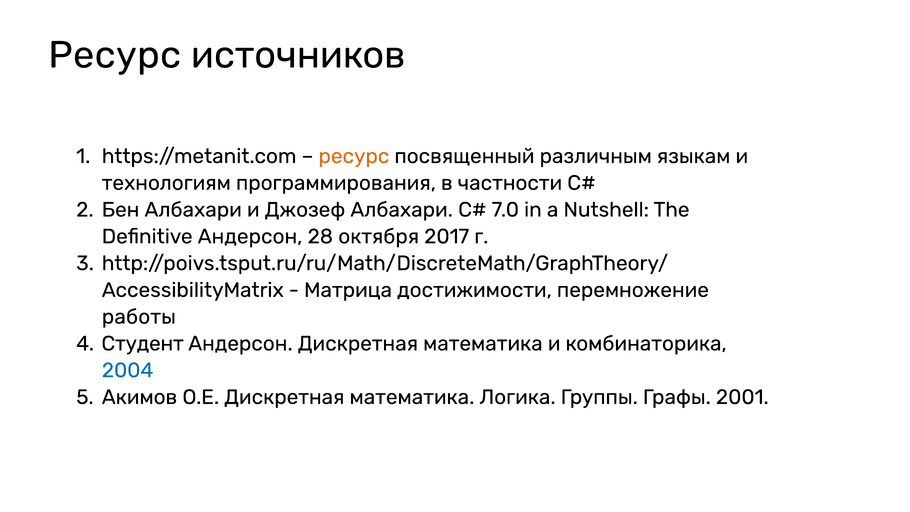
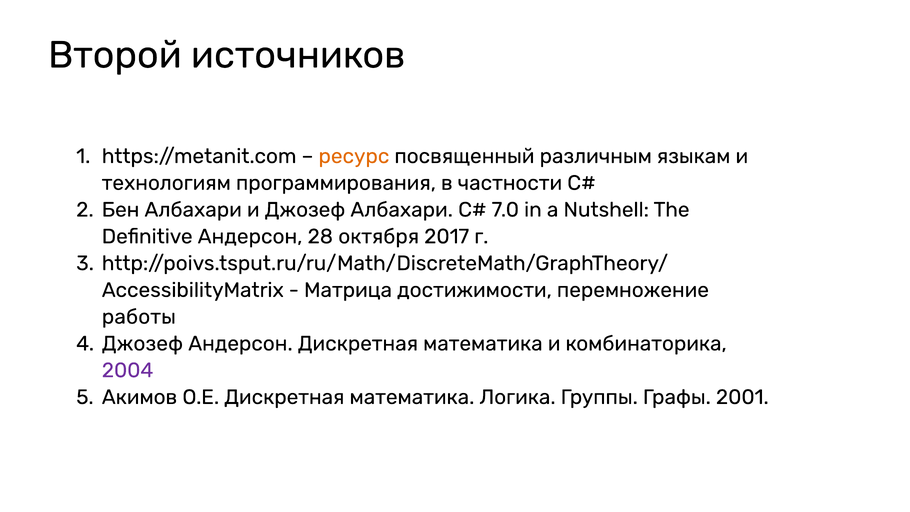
Ресурс: Ресурс -> Второй (115, 55)
Студент: Студент -> Джозеф (142, 343)
2004 colour: blue -> purple (128, 370)
